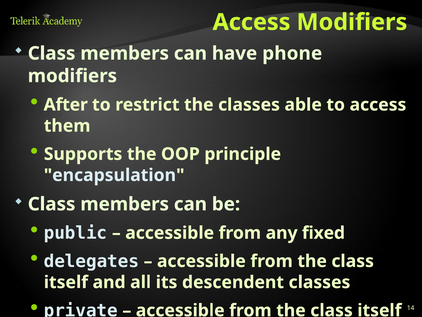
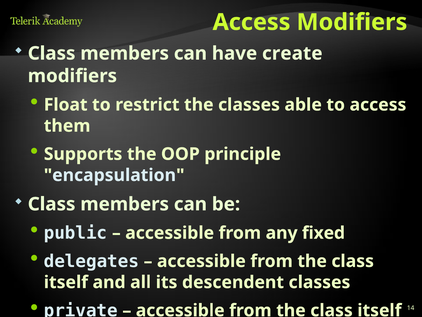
phone: phone -> create (292, 53)
After: After -> Float (66, 105)
